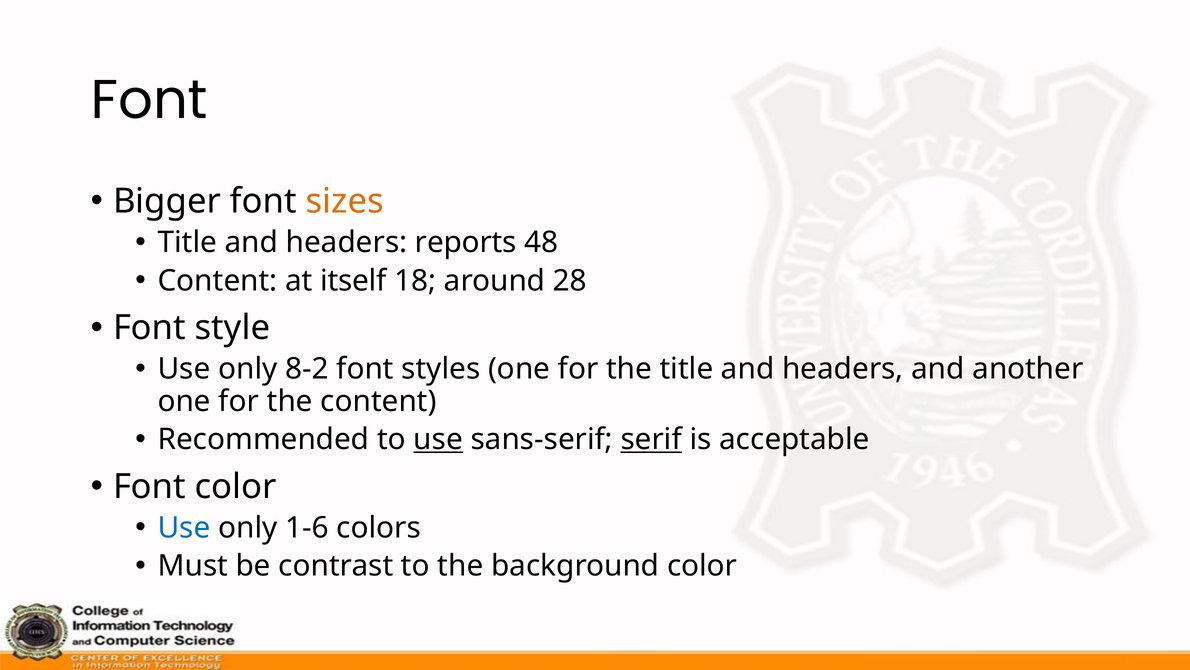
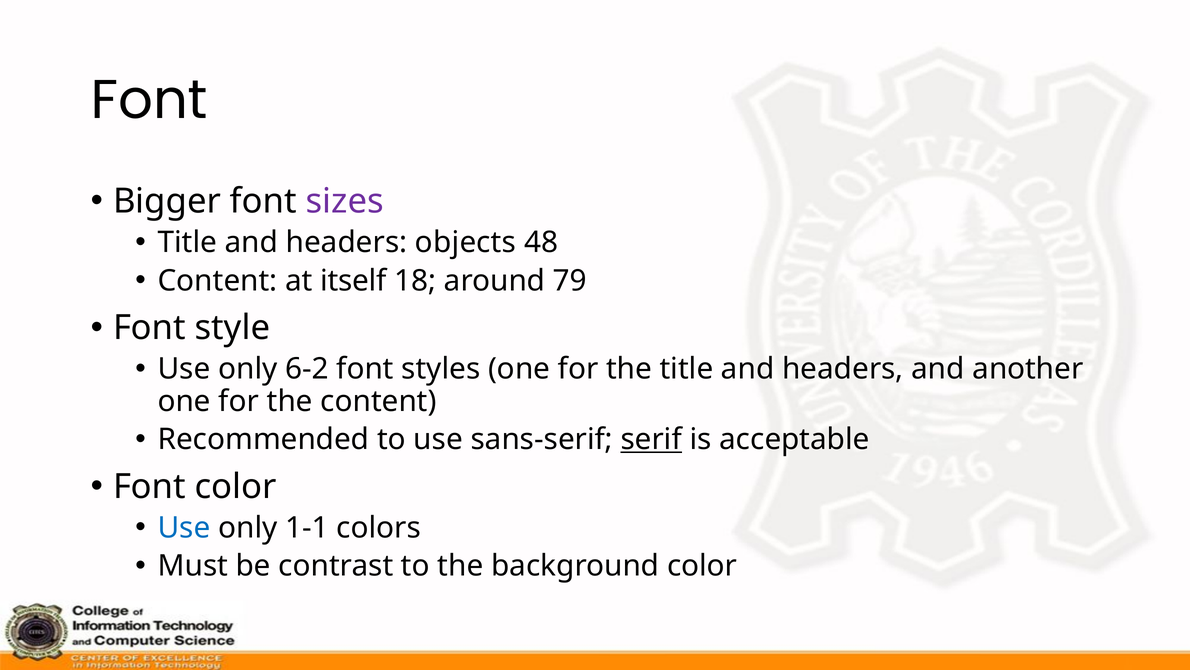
sizes colour: orange -> purple (345, 201)
reports: reports -> objects (466, 242)
28: 28 -> 79 (570, 281)
8-2: 8-2 -> 6-2 (307, 369)
use underline: present -> none (438, 439)
1-6: 1-6 -> 1-1 (307, 527)
